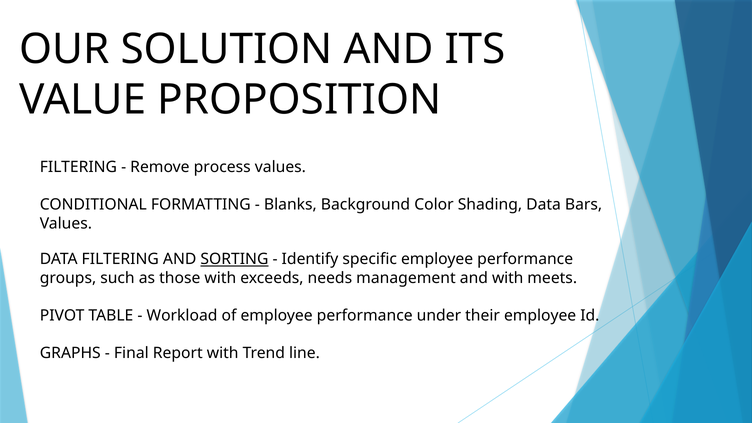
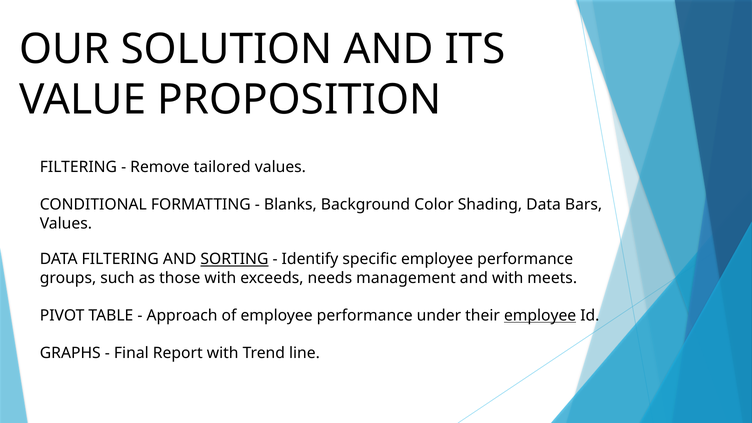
process: process -> tailored (222, 167)
Workload: Workload -> Approach (182, 316)
employee underline: none -> present (540, 316)
